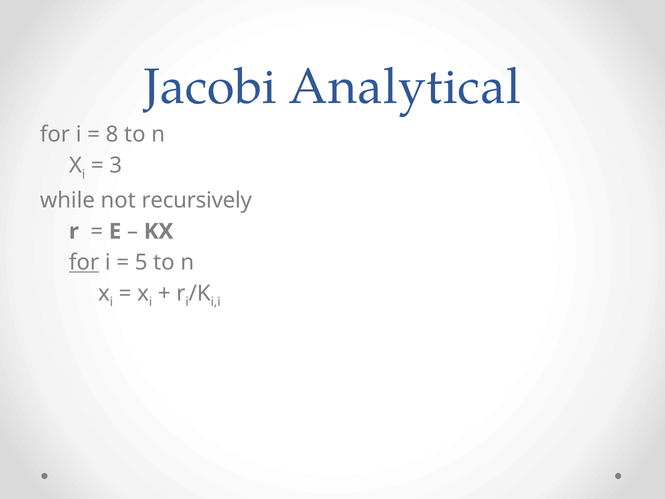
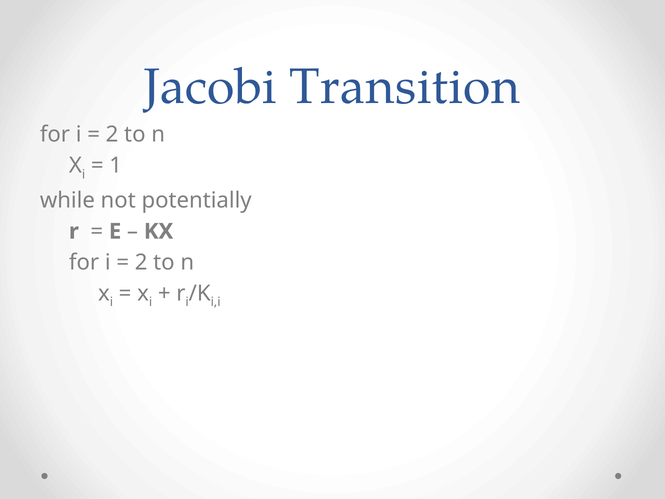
Analytical: Analytical -> Transition (405, 87)
8: 8 -> 2 (112, 135)
3: 3 -> 1 (116, 166)
recursively: recursively -> potentially (197, 200)
for underline: present -> none (84, 262)
5: 5 -> 2 (141, 262)
